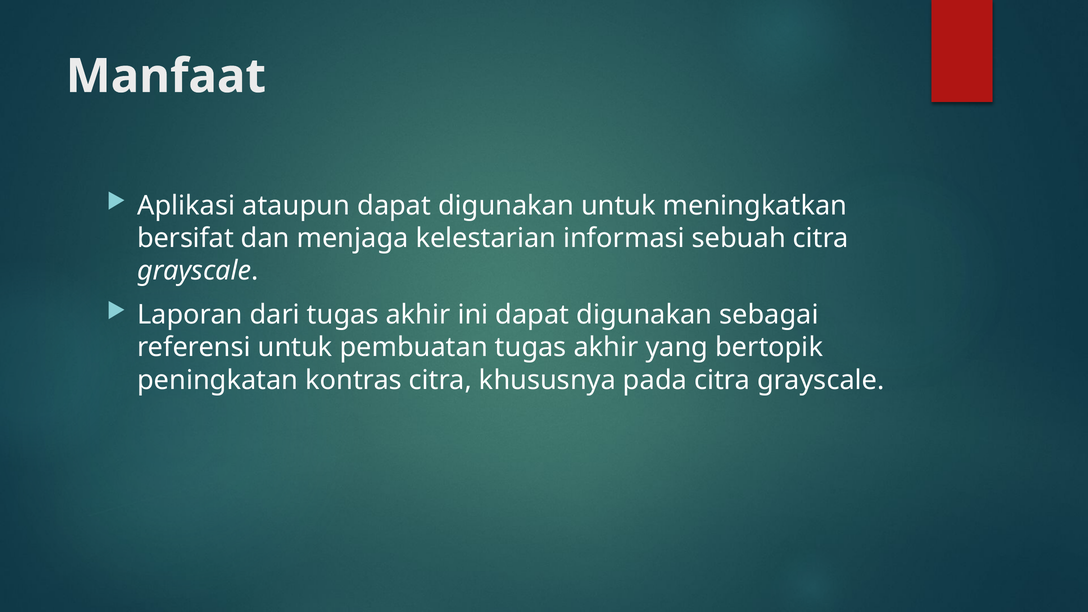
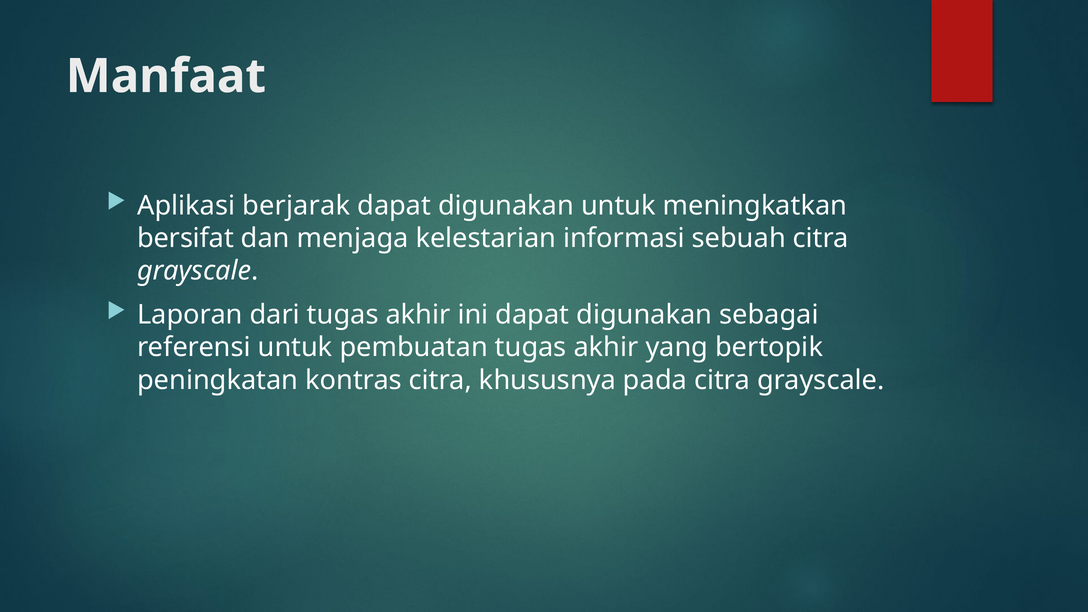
ataupun: ataupun -> berjarak (296, 206)
